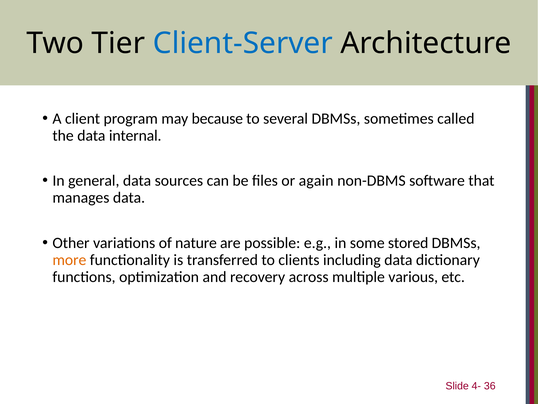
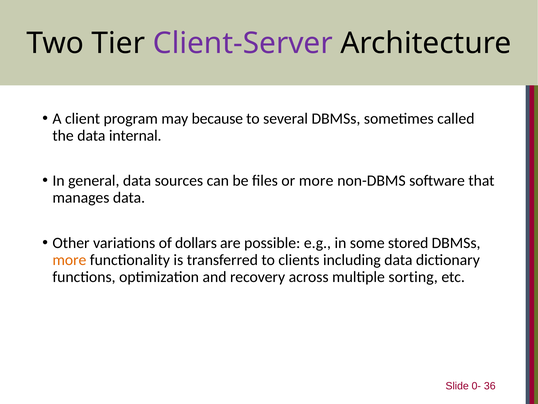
Client-Server colour: blue -> purple (243, 43)
or again: again -> more (316, 181)
nature: nature -> dollars (196, 243)
various: various -> sorting (413, 276)
4-: 4- -> 0- (476, 385)
